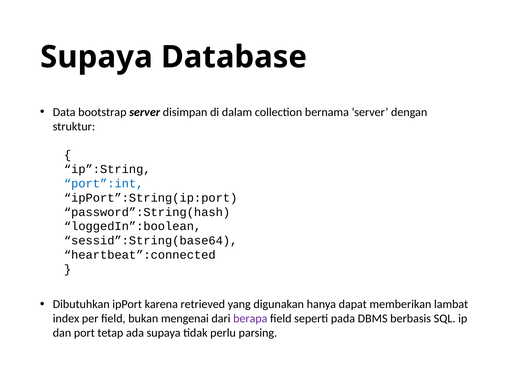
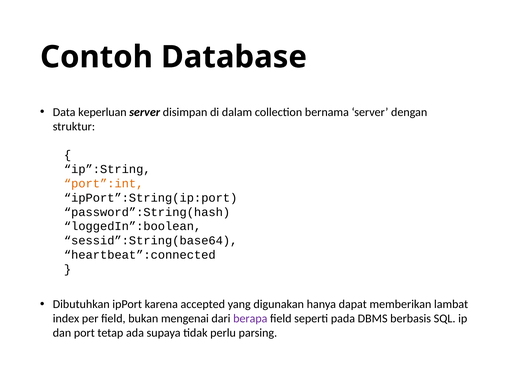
Supaya: Supaya -> Contoh (96, 57)
bootstrap: bootstrap -> keperluan (102, 112)
port”:int colour: blue -> orange (104, 183)
retrieved: retrieved -> accepted (203, 304)
